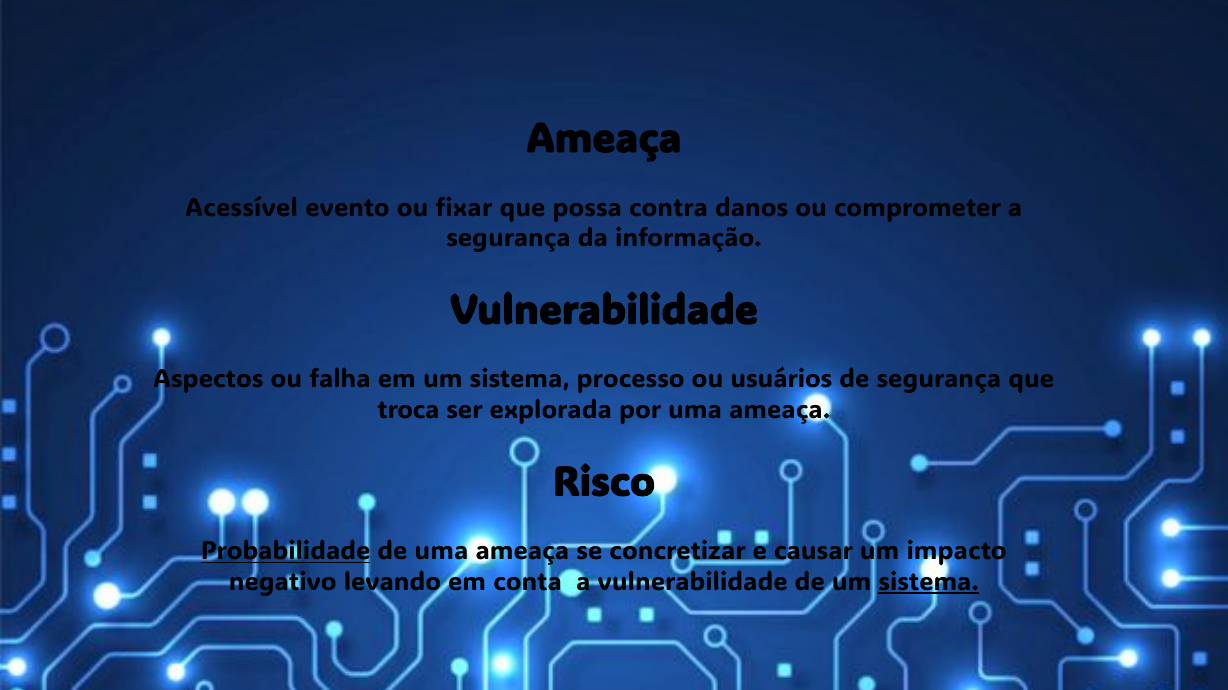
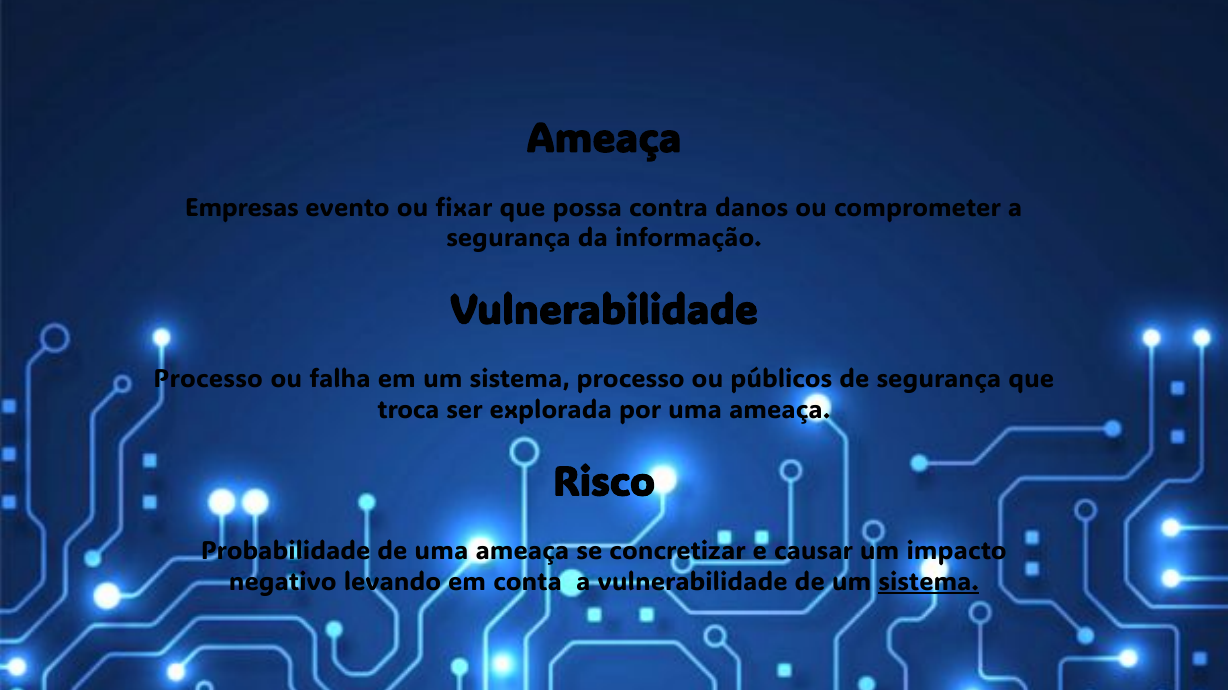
Acessível: Acessível -> Empresas (242, 208)
Aspectos: Aspectos -> Processo (208, 380)
usuários: usuários -> públicos (781, 380)
Probabilidade underline: present -> none (286, 552)
